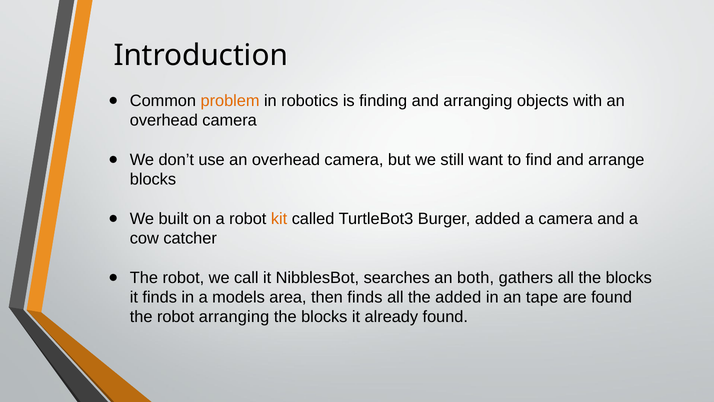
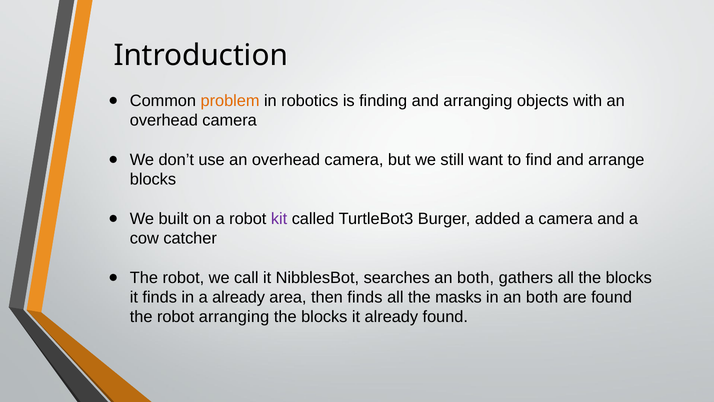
kit colour: orange -> purple (279, 219)
a models: models -> already (239, 297)
the added: added -> masks (458, 297)
in an tape: tape -> both (542, 297)
